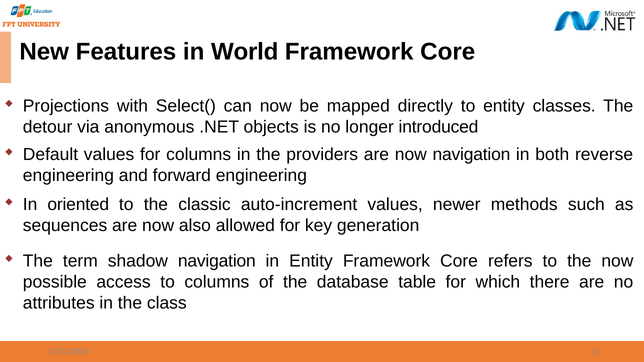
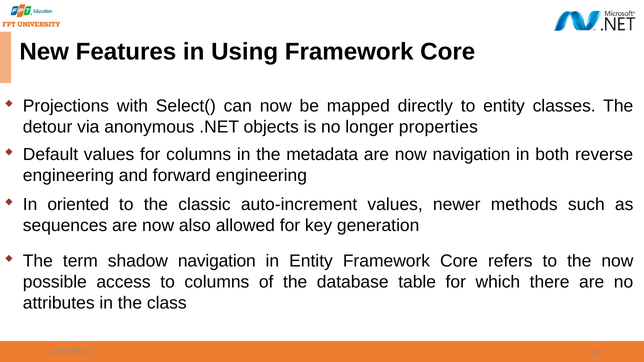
World: World -> Using (245, 52)
introduced: introduced -> properties (438, 127)
providers: providers -> metadata (322, 155)
